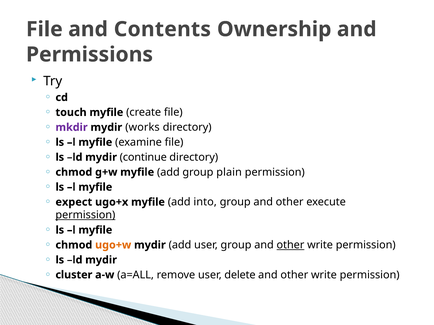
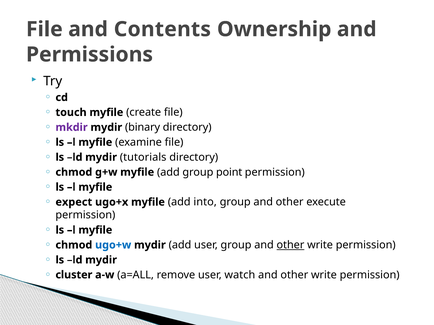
works: works -> binary (143, 128)
continue: continue -> tutorials (143, 157)
plain: plain -> point (229, 172)
permission underline: present -> none (85, 215)
ugo+w colour: orange -> blue (113, 245)
delete: delete -> watch (240, 275)
